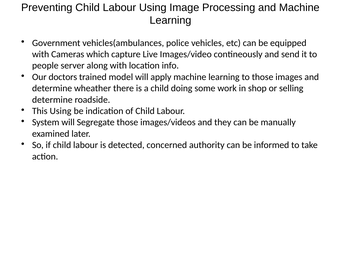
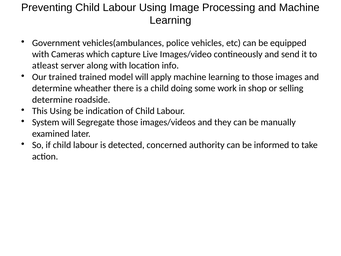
people: people -> atleast (45, 66)
Our doctors: doctors -> trained (63, 77)
